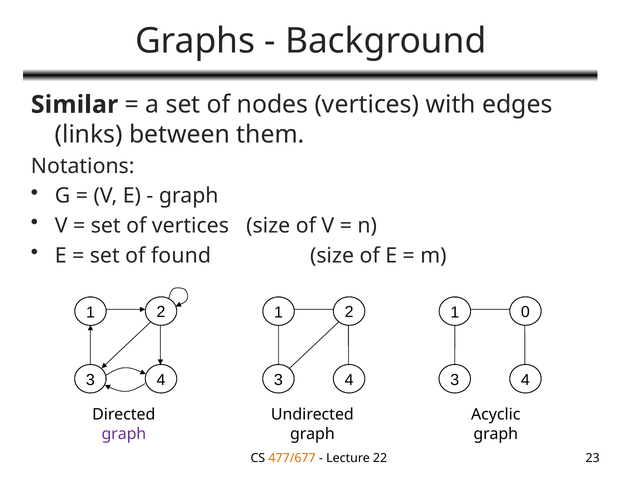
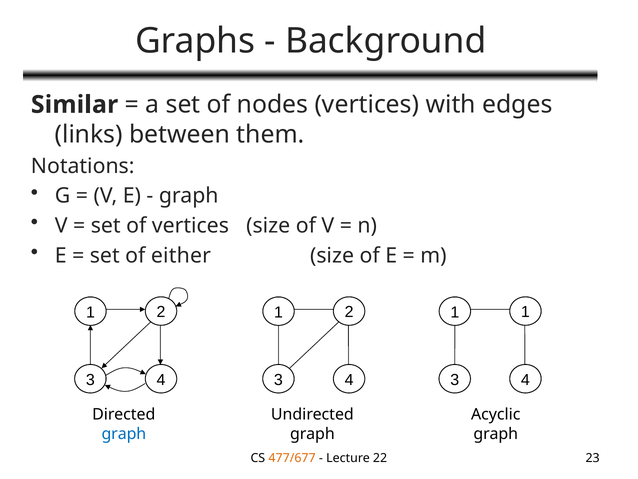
found: found -> either (181, 255)
1 0: 0 -> 1 (525, 312)
graph colour: purple -> blue (124, 433)
